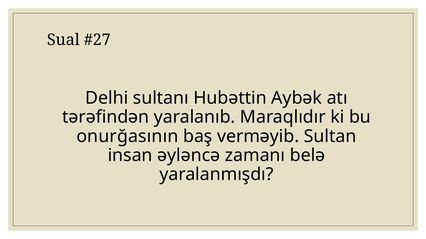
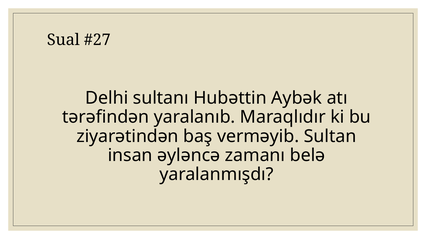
onurğasının: onurğasının -> ziyarətindən (128, 137)
